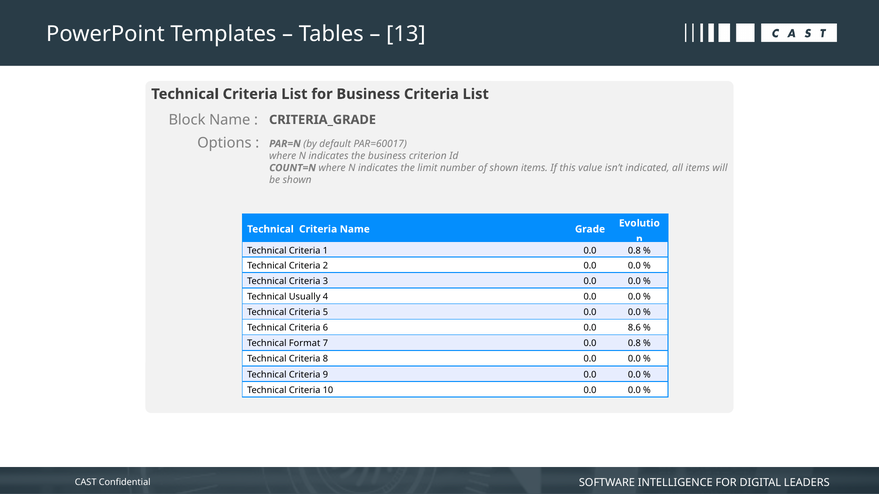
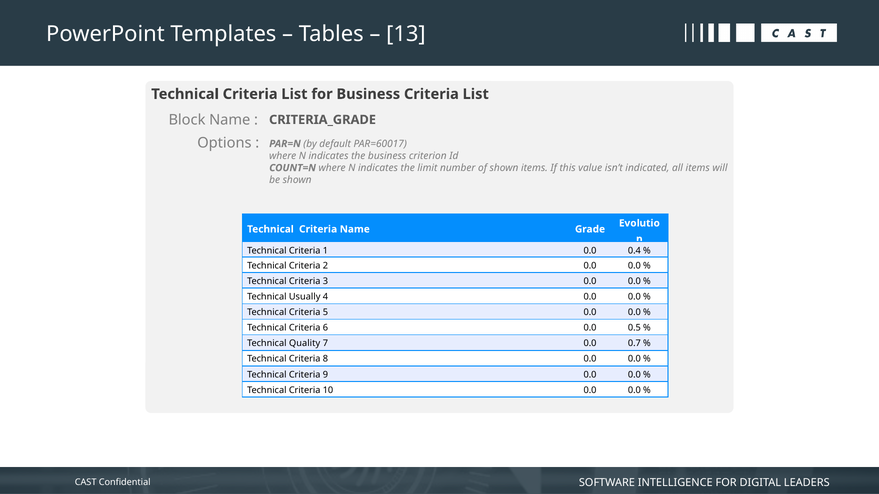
1 0.0 0.8: 0.8 -> 0.4 (634, 251)
8.6: 8.6 -> 0.5 (634, 328)
Format: Format -> Quality (305, 344)
7 0.0 0.8: 0.8 -> 0.7 (634, 344)
